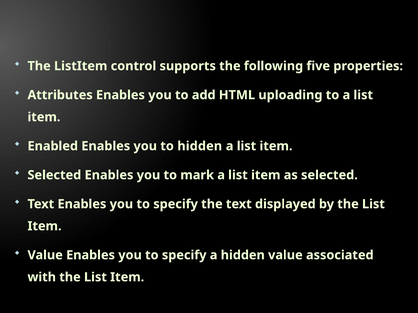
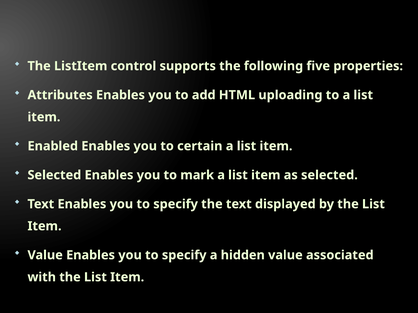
to hidden: hidden -> certain (200, 146)
